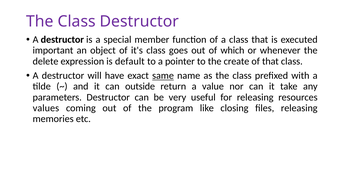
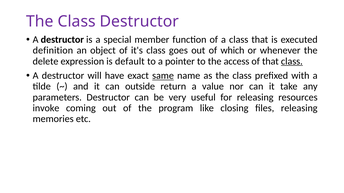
important: important -> definition (53, 51)
create: create -> access (237, 61)
class underline: none -> present (292, 61)
values: values -> invoke (46, 108)
